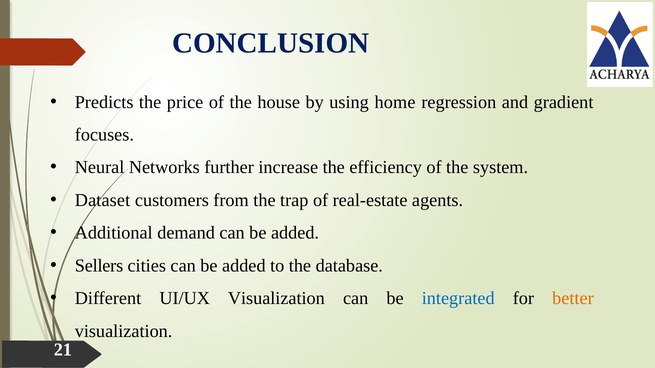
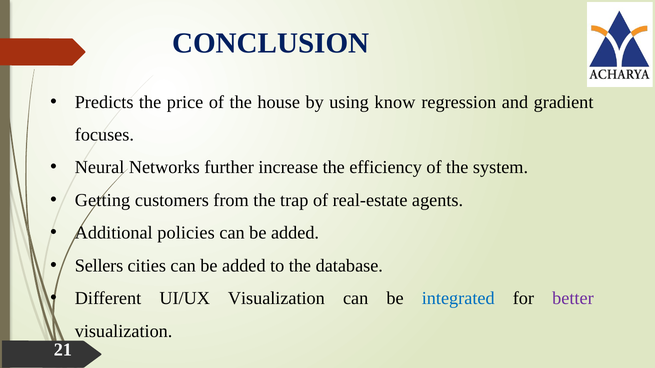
home: home -> know (395, 102)
Dataset: Dataset -> Getting (103, 200)
demand: demand -> policies (186, 233)
better colour: orange -> purple (573, 299)
